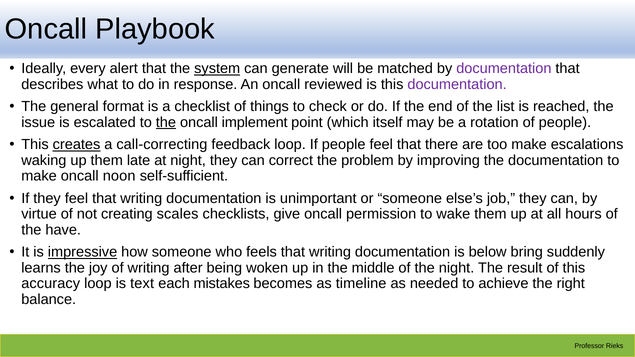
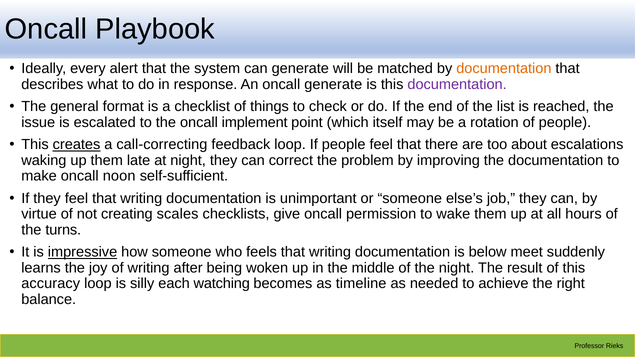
system underline: present -> none (217, 69)
documentation colour: purple -> orange (504, 69)
oncall reviewed: reviewed -> generate (333, 84)
the underline: present -> none (166, 122)
too make: make -> about (529, 145)
have: have -> turns (63, 230)
bring: bring -> meet (527, 252)
text: text -> silly (142, 284)
mistakes: mistakes -> watching (222, 284)
